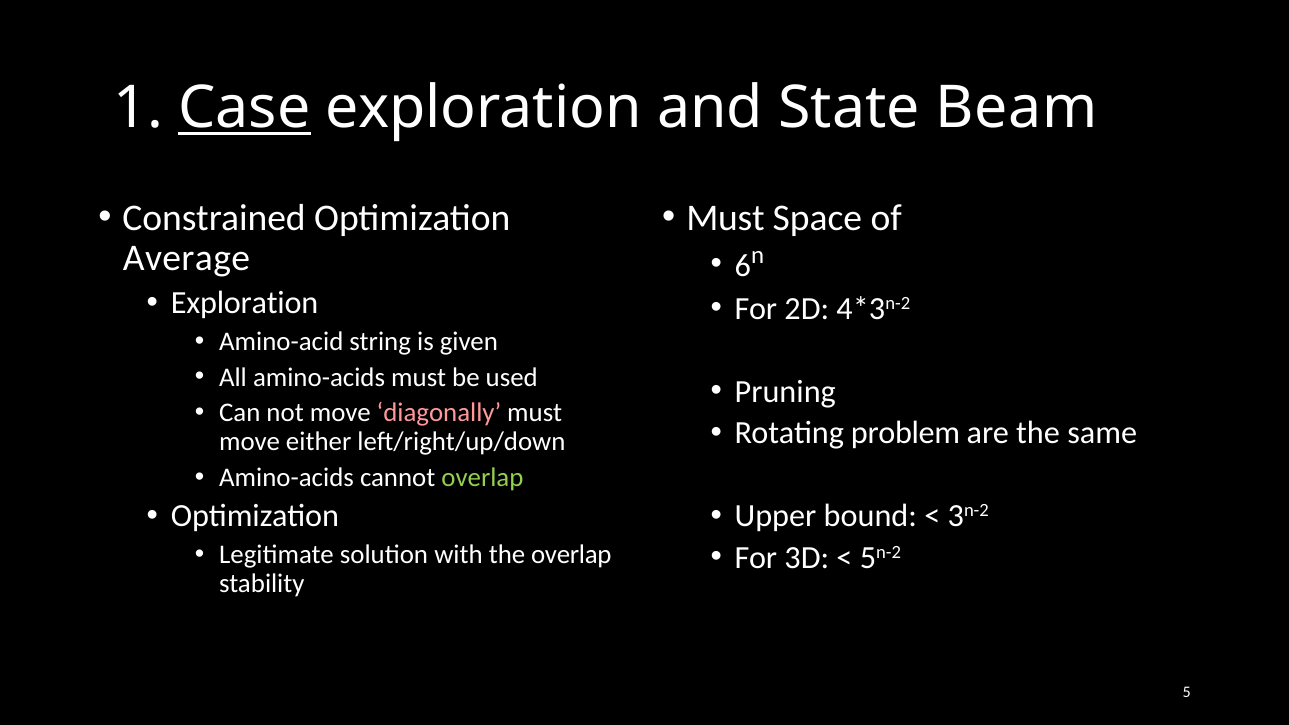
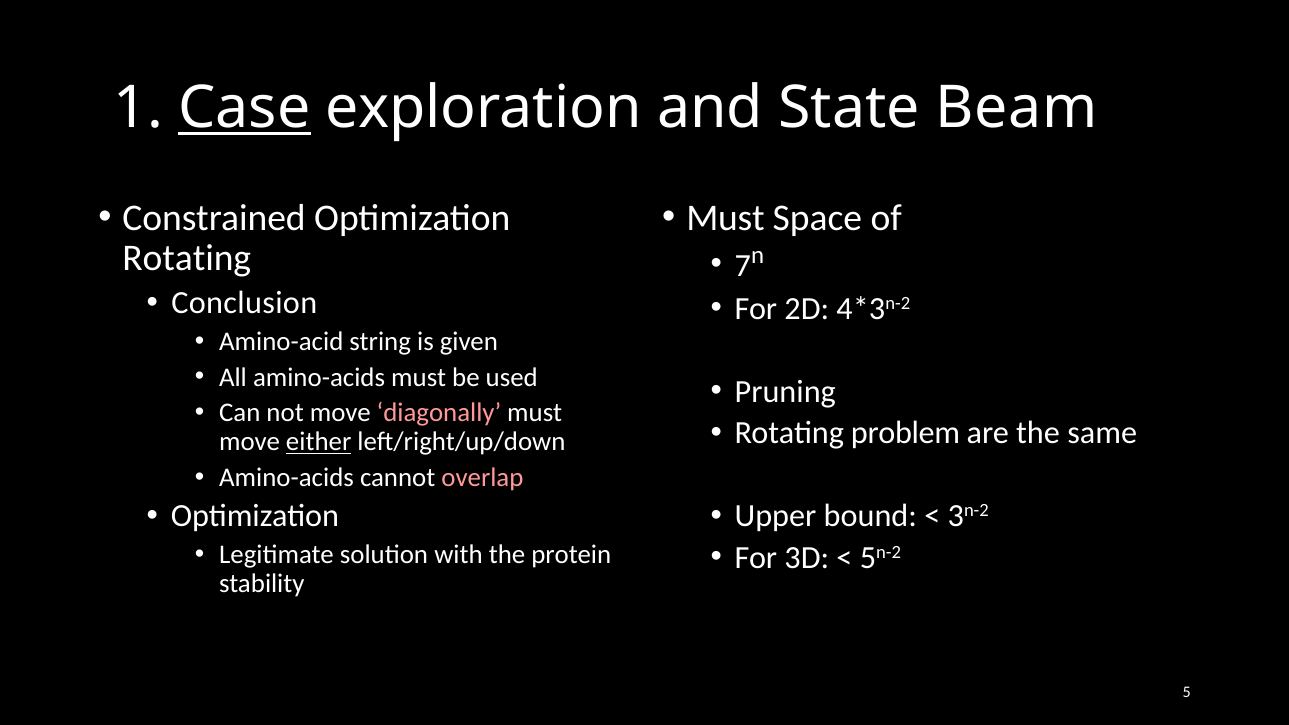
Average: Average -> Rotating (187, 258)
6: 6 -> 7 (743, 266)
Exploration: Exploration -> Conclusion (244, 303)
either underline: none -> present (319, 442)
overlap colour: light green -> pink (482, 478)
the overlap: overlap -> protein (571, 555)
